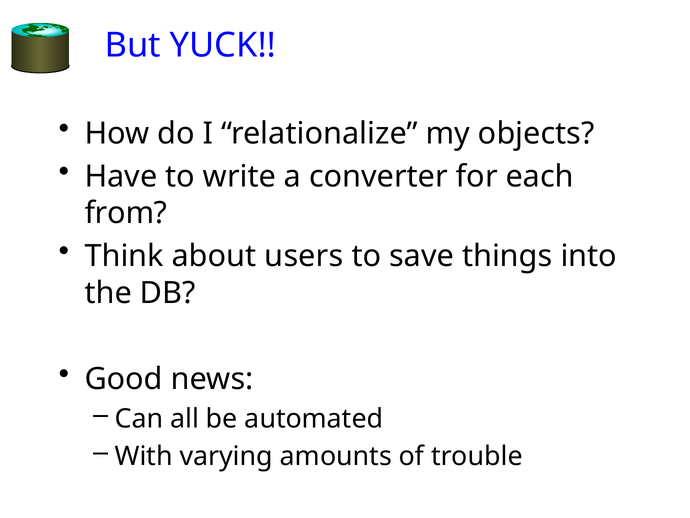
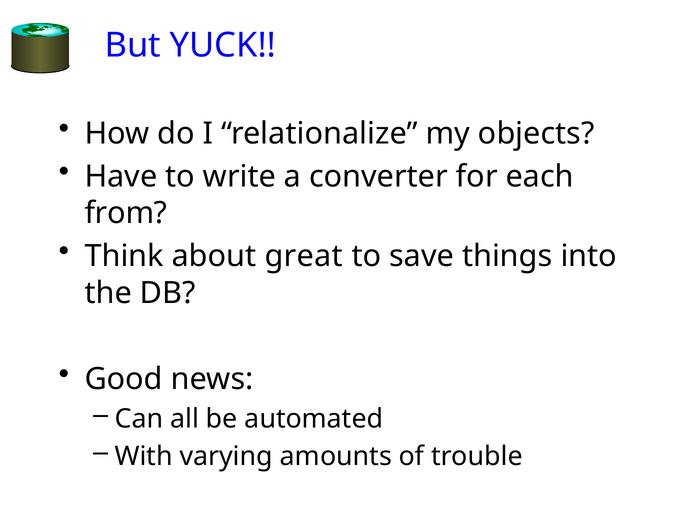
users: users -> great (304, 256)
